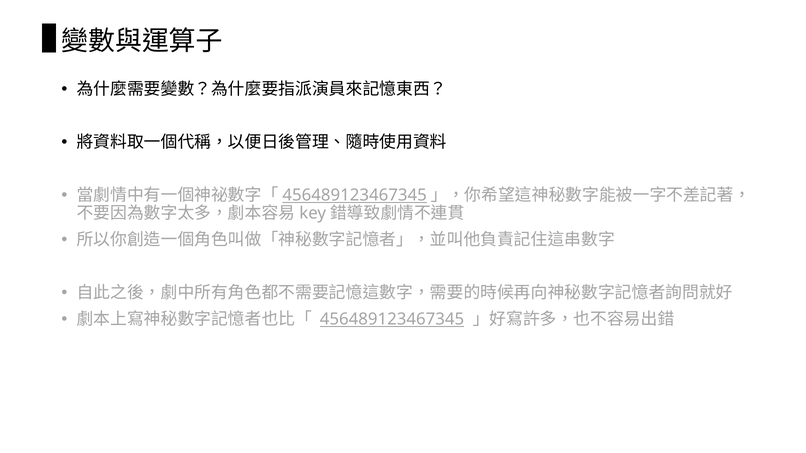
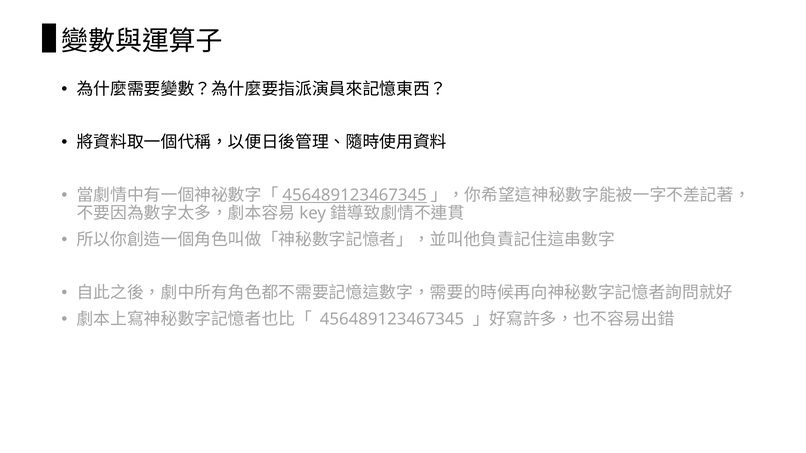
456489123467345 underline: present -> none (392, 320)
